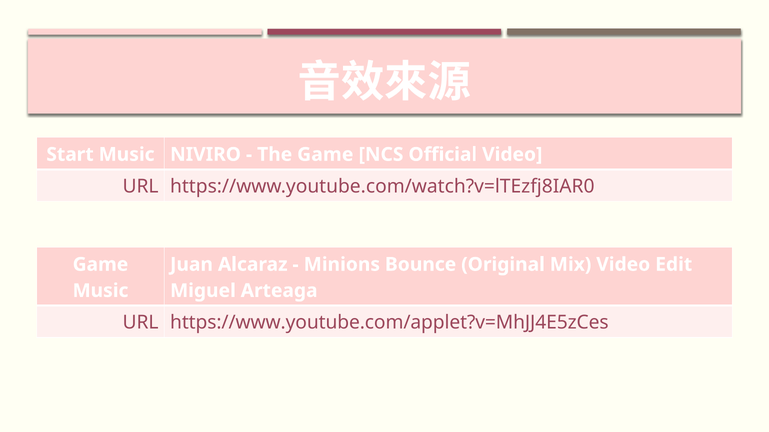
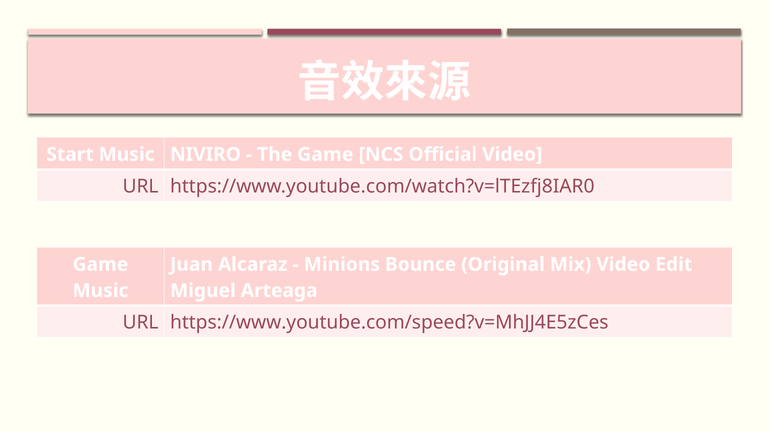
https://www.youtube.com/applet?v=MhJJ4E5zCes: https://www.youtube.com/applet?v=MhJJ4E5zCes -> https://www.youtube.com/speed?v=MhJJ4E5zCes (389, 323)
